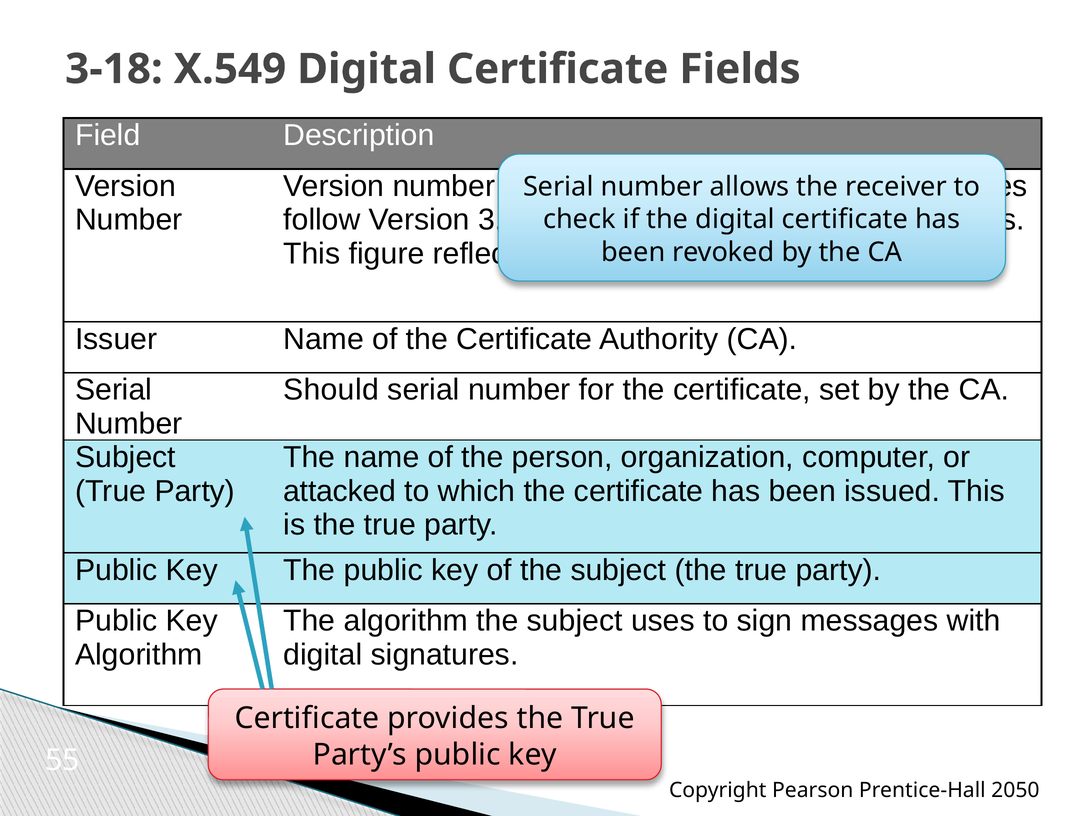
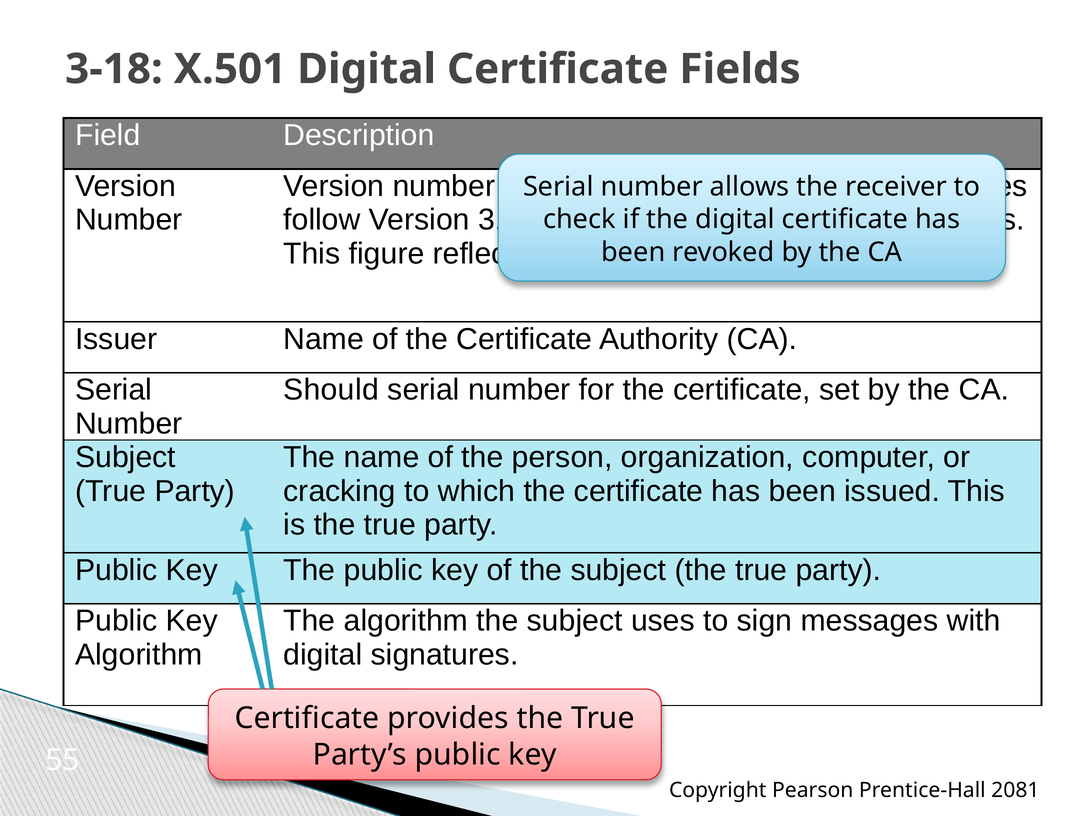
X.549: X.549 -> X.501 (230, 69)
attacked: attacked -> cracking (340, 491)
2050: 2050 -> 2081 (1015, 789)
